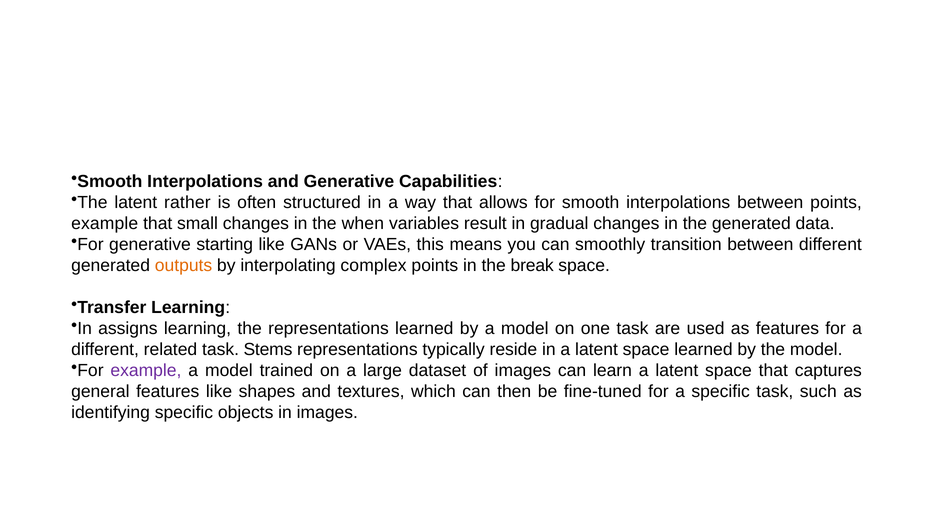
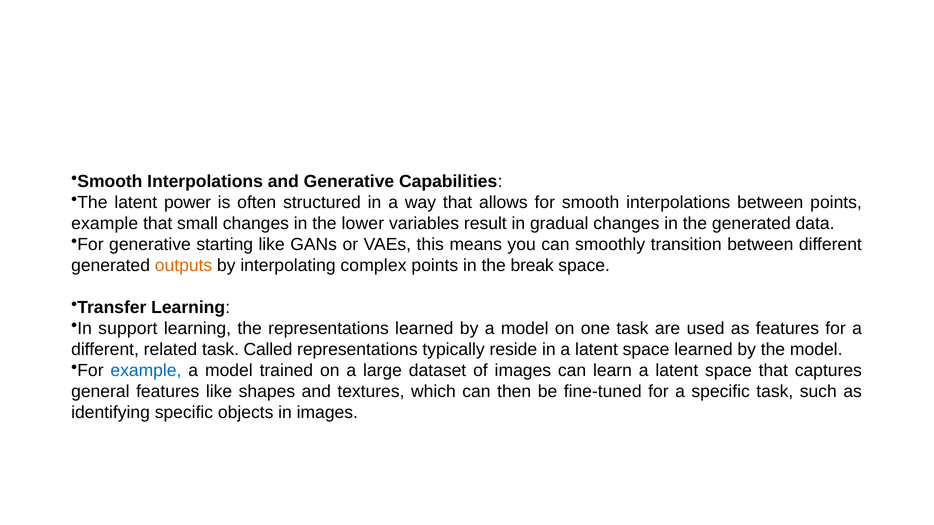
rather: rather -> power (188, 203)
when: when -> lower (363, 224)
assigns: assigns -> support (128, 329)
Stems: Stems -> Called (268, 350)
example colour: purple -> blue (146, 371)
